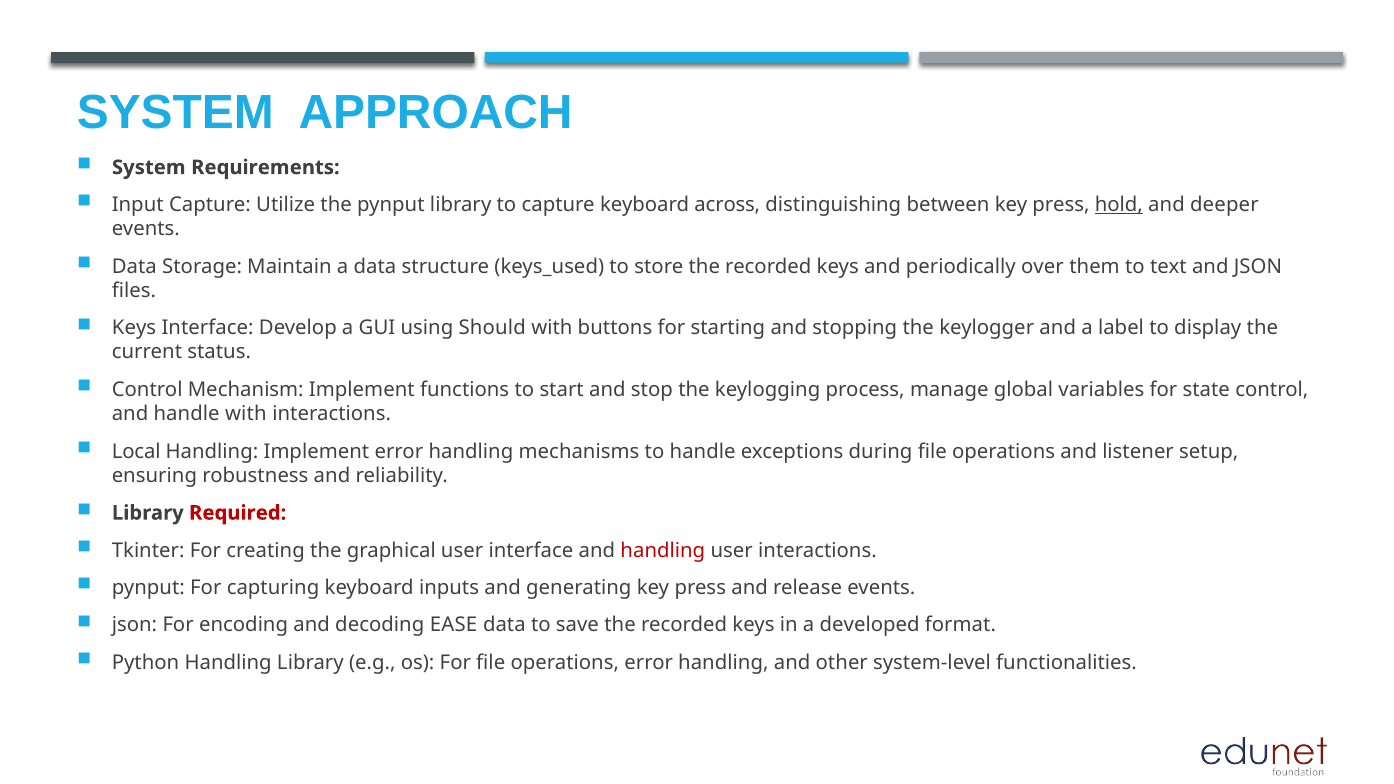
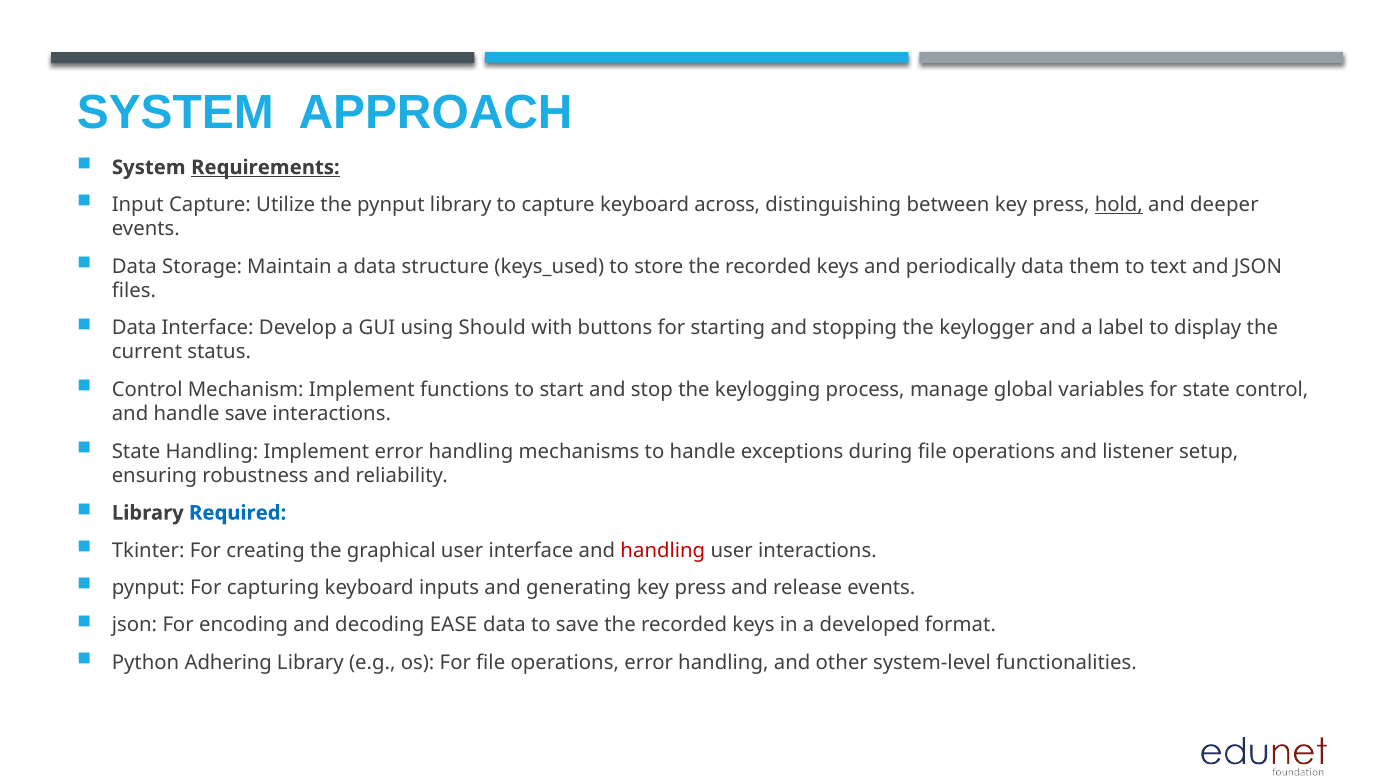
Requirements underline: none -> present (265, 167)
periodically over: over -> data (1042, 267)
Keys: Keys -> Data (134, 328)
handle with: with -> save (246, 414)
Local: Local -> State (136, 451)
Required colour: red -> blue (238, 513)
Python Handling: Handling -> Adhering (228, 663)
